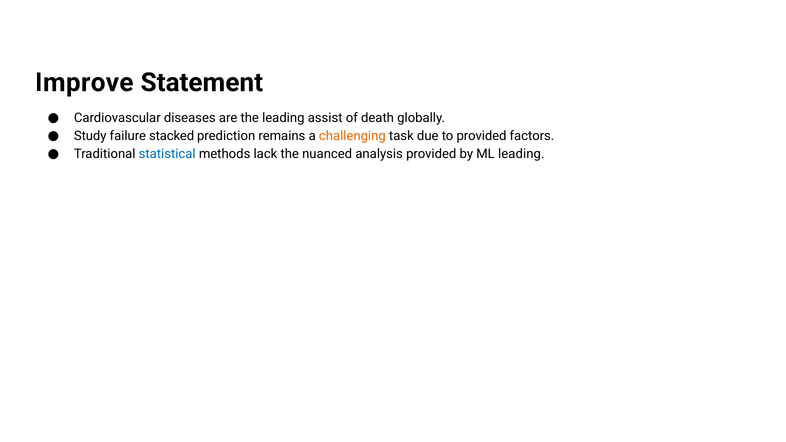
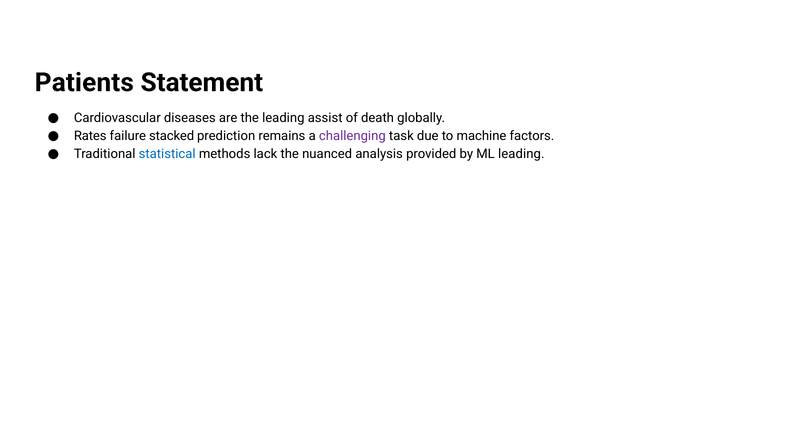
Improve: Improve -> Patients (84, 83)
Study: Study -> Rates (90, 136)
challenging colour: orange -> purple (352, 136)
to provided: provided -> machine (481, 136)
